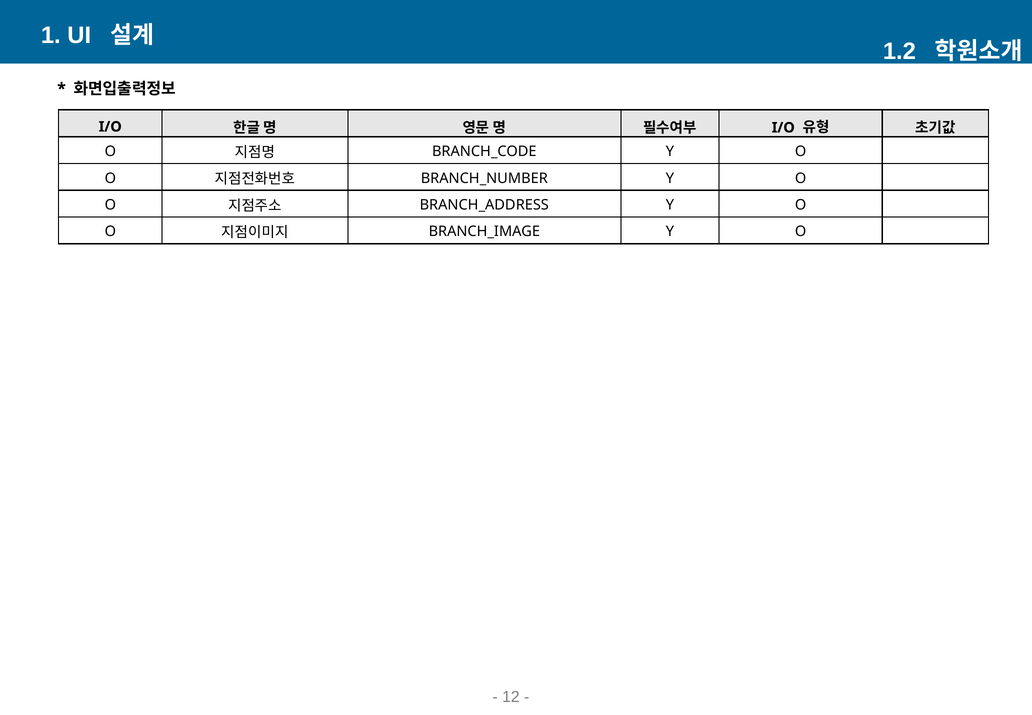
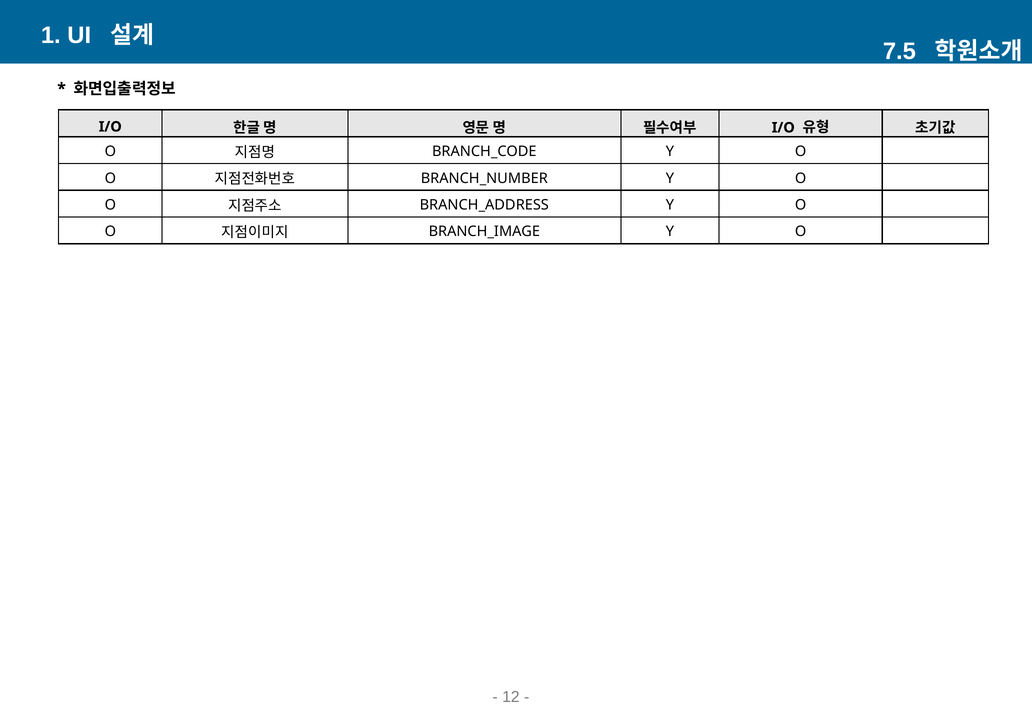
1.2: 1.2 -> 7.5 (899, 51)
